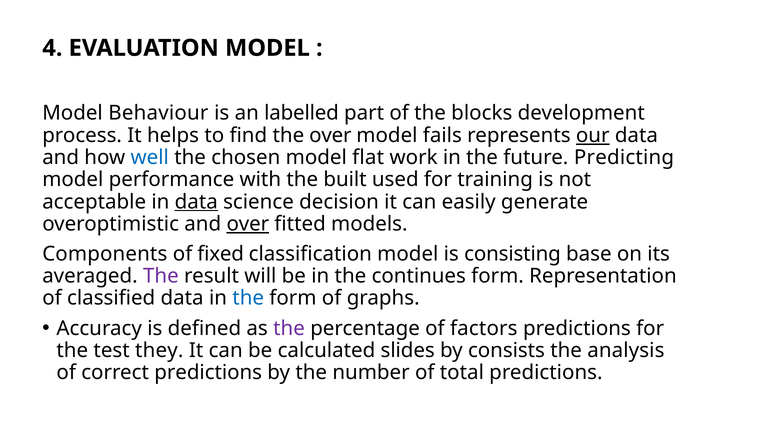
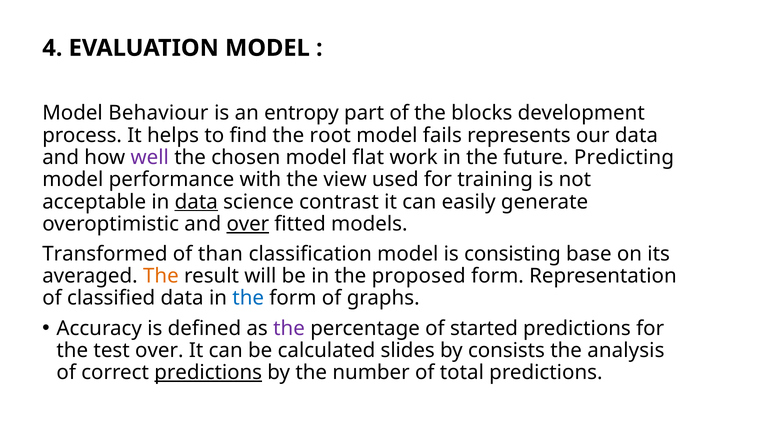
labelled: labelled -> entropy (301, 113)
the over: over -> root (330, 135)
our underline: present -> none (593, 135)
well colour: blue -> purple (150, 158)
built: built -> view (345, 180)
decision: decision -> contrast (339, 202)
Components: Components -> Transformed (105, 254)
fixed: fixed -> than (220, 254)
The colour: purple -> orange (161, 276)
continues: continues -> proposed (419, 276)
factors: factors -> started (484, 329)
test they: they -> over (159, 351)
predictions underline: none -> present (208, 373)
